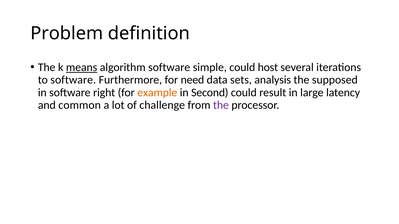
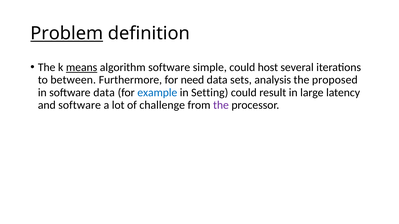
Problem underline: none -> present (67, 34)
to software: software -> between (73, 80)
supposed: supposed -> proposed (335, 80)
software right: right -> data (104, 93)
example colour: orange -> blue (157, 93)
Second: Second -> Setting (210, 93)
and common: common -> software (80, 105)
